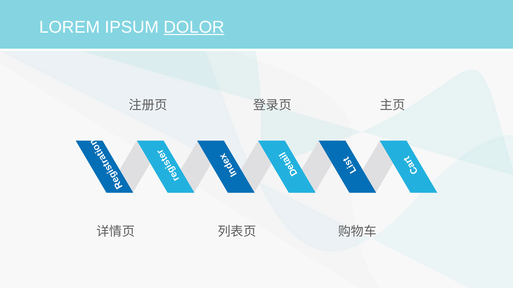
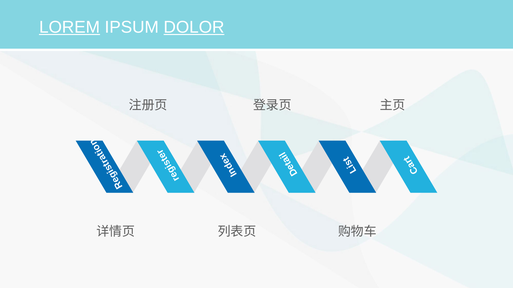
LOREM underline: none -> present (70, 27)
